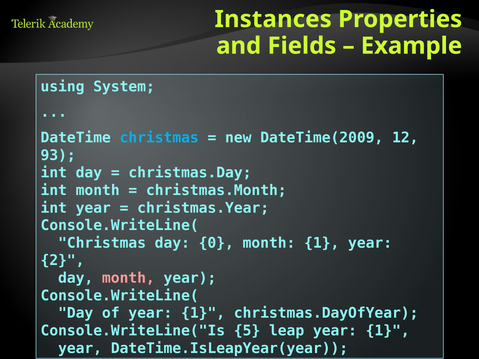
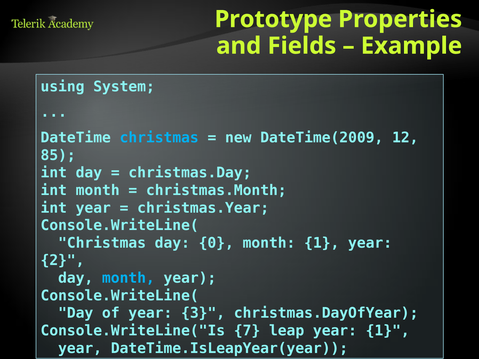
Instances: Instances -> Prototype (273, 19)
93: 93 -> 85 (58, 155)
month colour: pink -> light blue (128, 278)
of year 1: 1 -> 3 (203, 313)
5: 5 -> 7 (247, 331)
